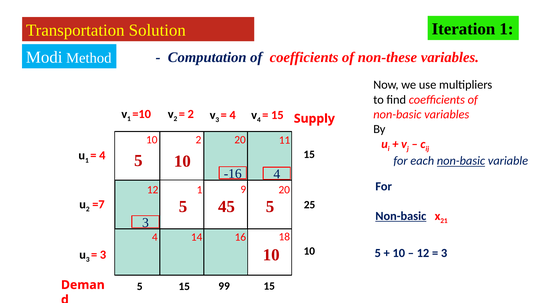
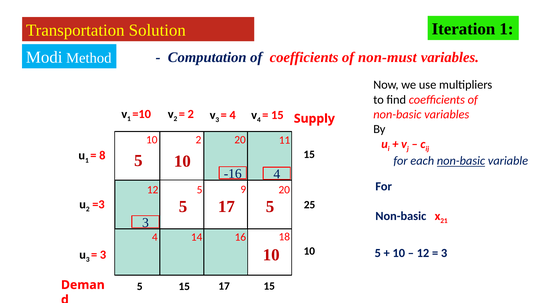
non-these: non-these -> non-must (387, 57)
4: 4 -> 8 (102, 156)
12 1: 1 -> 5 (200, 190)
5 45: 45 -> 17 (226, 207)
=7: =7 -> =3 (98, 205)
Non-basic underline: present -> none (401, 216)
15 99: 99 -> 17 (224, 286)
